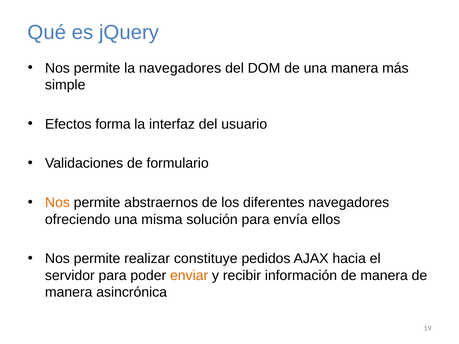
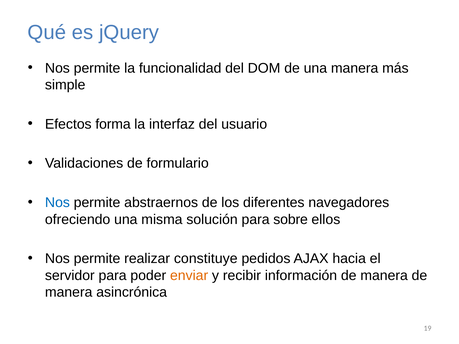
la navegadores: navegadores -> funcionalidad (180, 68)
Nos colour: orange -> blue (57, 203)
envía: envía -> sobre (291, 220)
